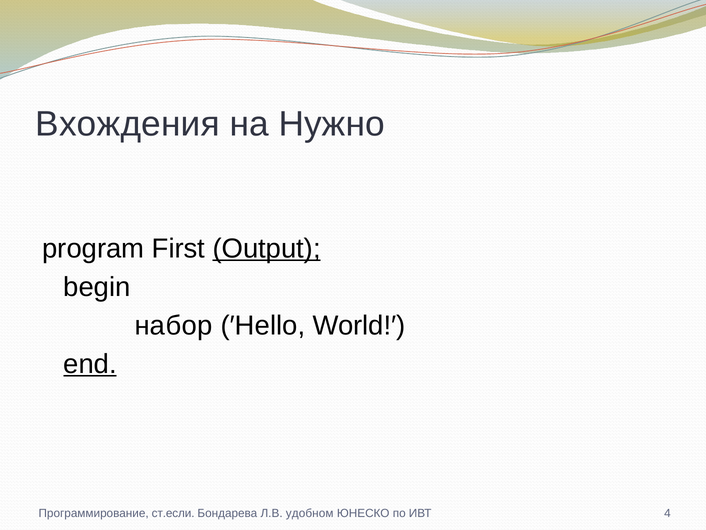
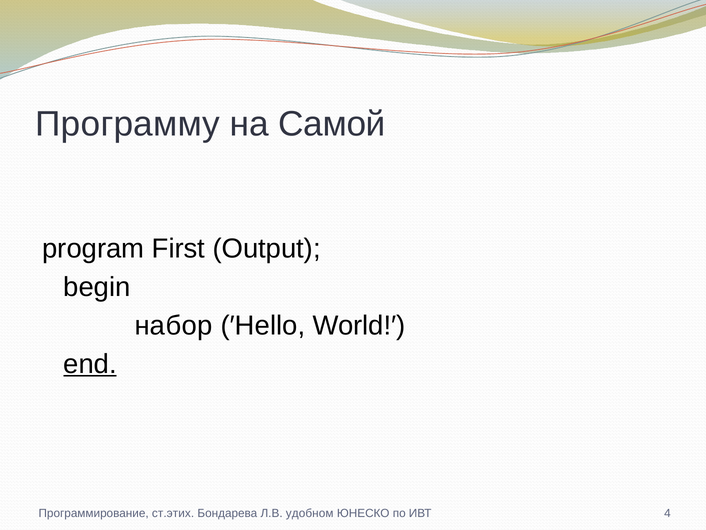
Вхождения: Вхождения -> Программу (128, 124)
Нужно: Нужно -> Самой (332, 124)
Output underline: present -> none (267, 248)
ст.если: ст.если -> ст.этих (173, 513)
